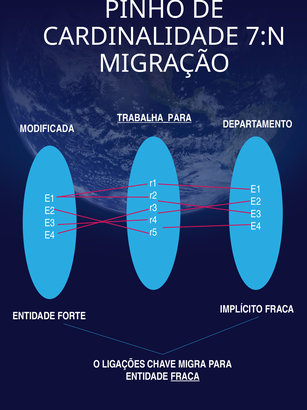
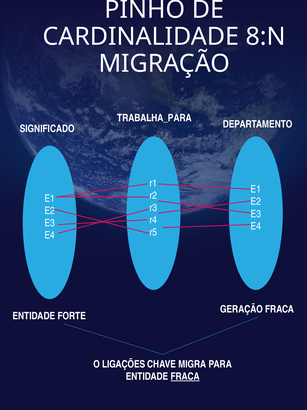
7:N: 7:N -> 8:N (266, 37)
TRABALHA_PARA underline: present -> none (154, 118)
MODIFICADA: MODIFICADA -> SIGNIFICADO (47, 129)
IMPLÍCITO: IMPLÍCITO -> GERAÇÃO (242, 309)
